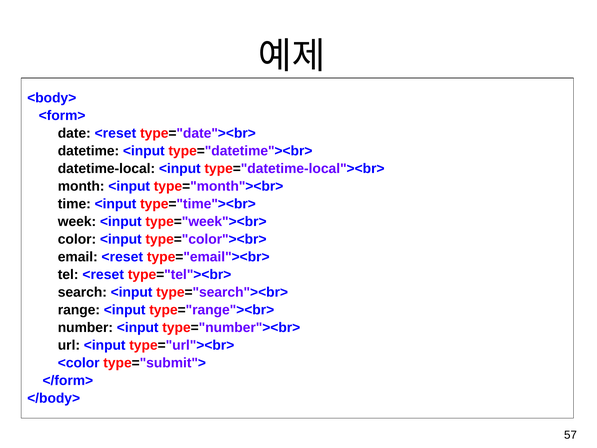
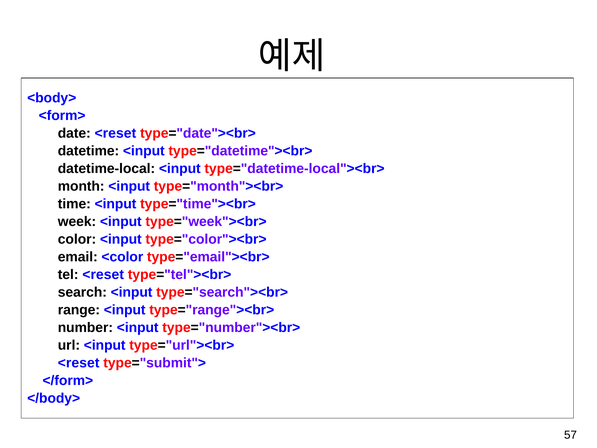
email <reset: <reset -> <color (122, 257)
<color: <color -> <reset (79, 363)
